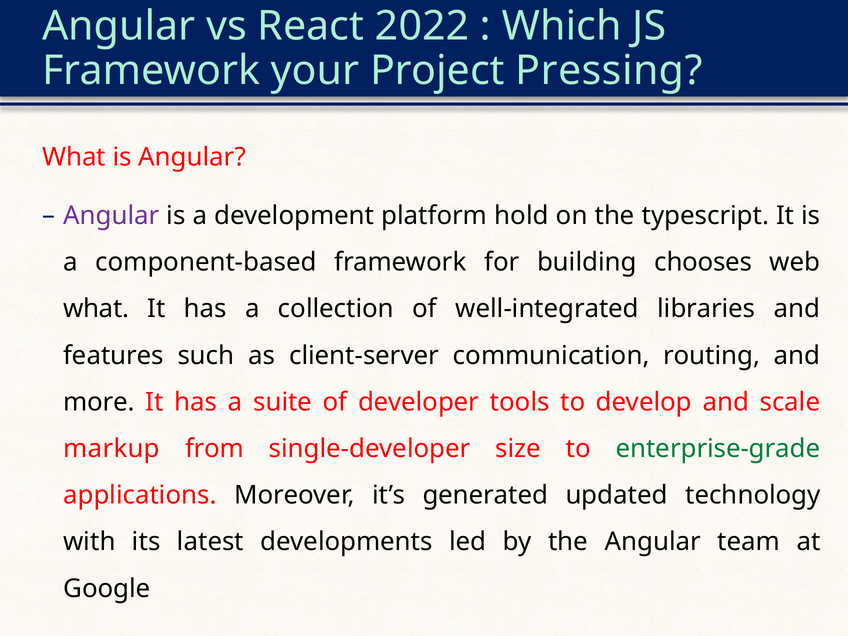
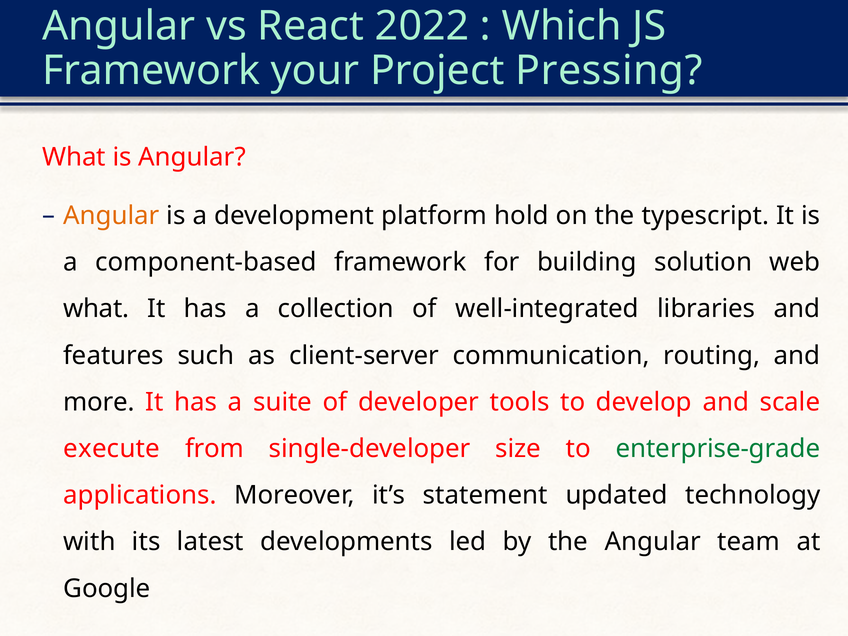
Angular colour: purple -> orange (111, 216)
chooses: chooses -> solution (703, 262)
markup: markup -> execute (112, 449)
generated: generated -> statement (485, 495)
